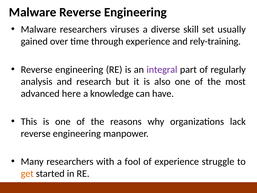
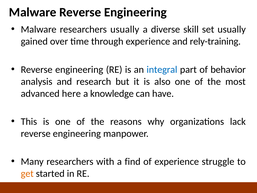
researchers viruses: viruses -> usually (125, 29)
integral colour: purple -> blue (162, 69)
regularly: regularly -> behavior (228, 69)
fool: fool -> find (133, 161)
